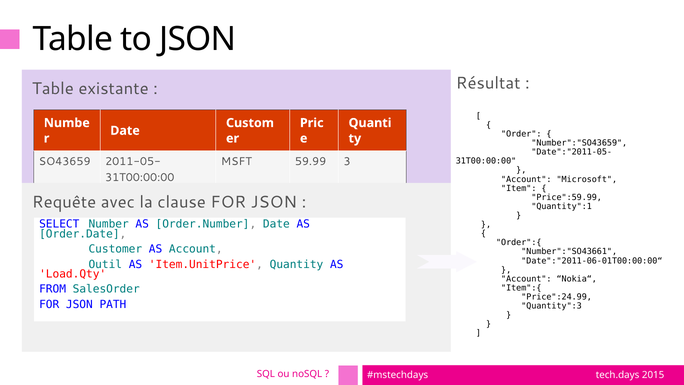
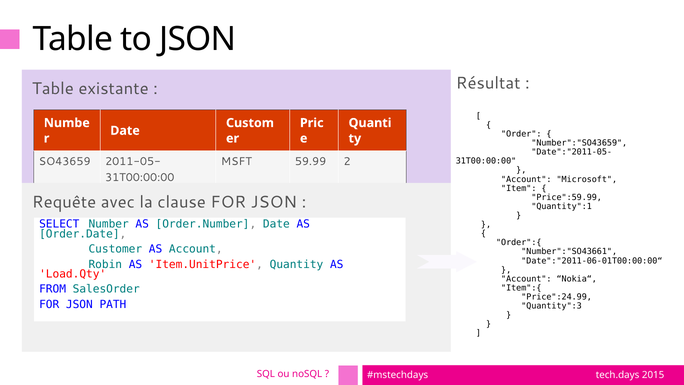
59.99 3: 3 -> 2 (347, 162)
Outil: Outil -> Robin (105, 264)
